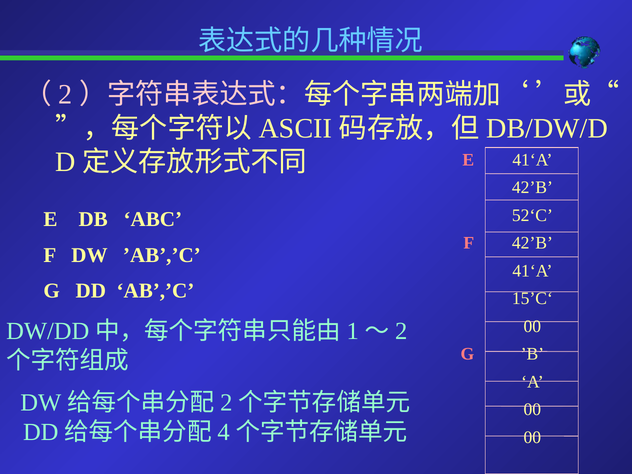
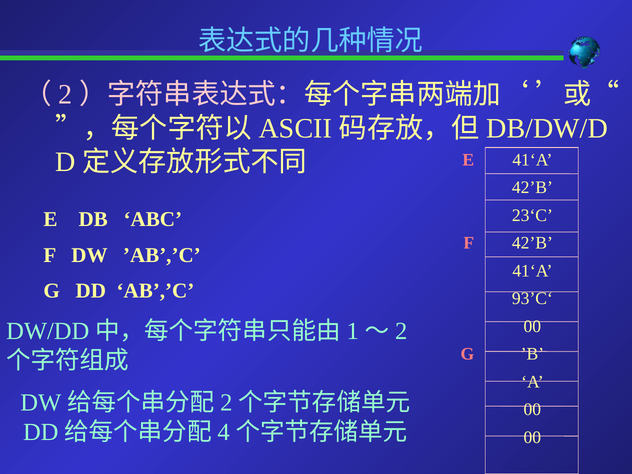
52‘C: 52‘C -> 23‘C (532, 215)
15’C‘: 15’C‘ -> 93’C‘ (532, 299)
